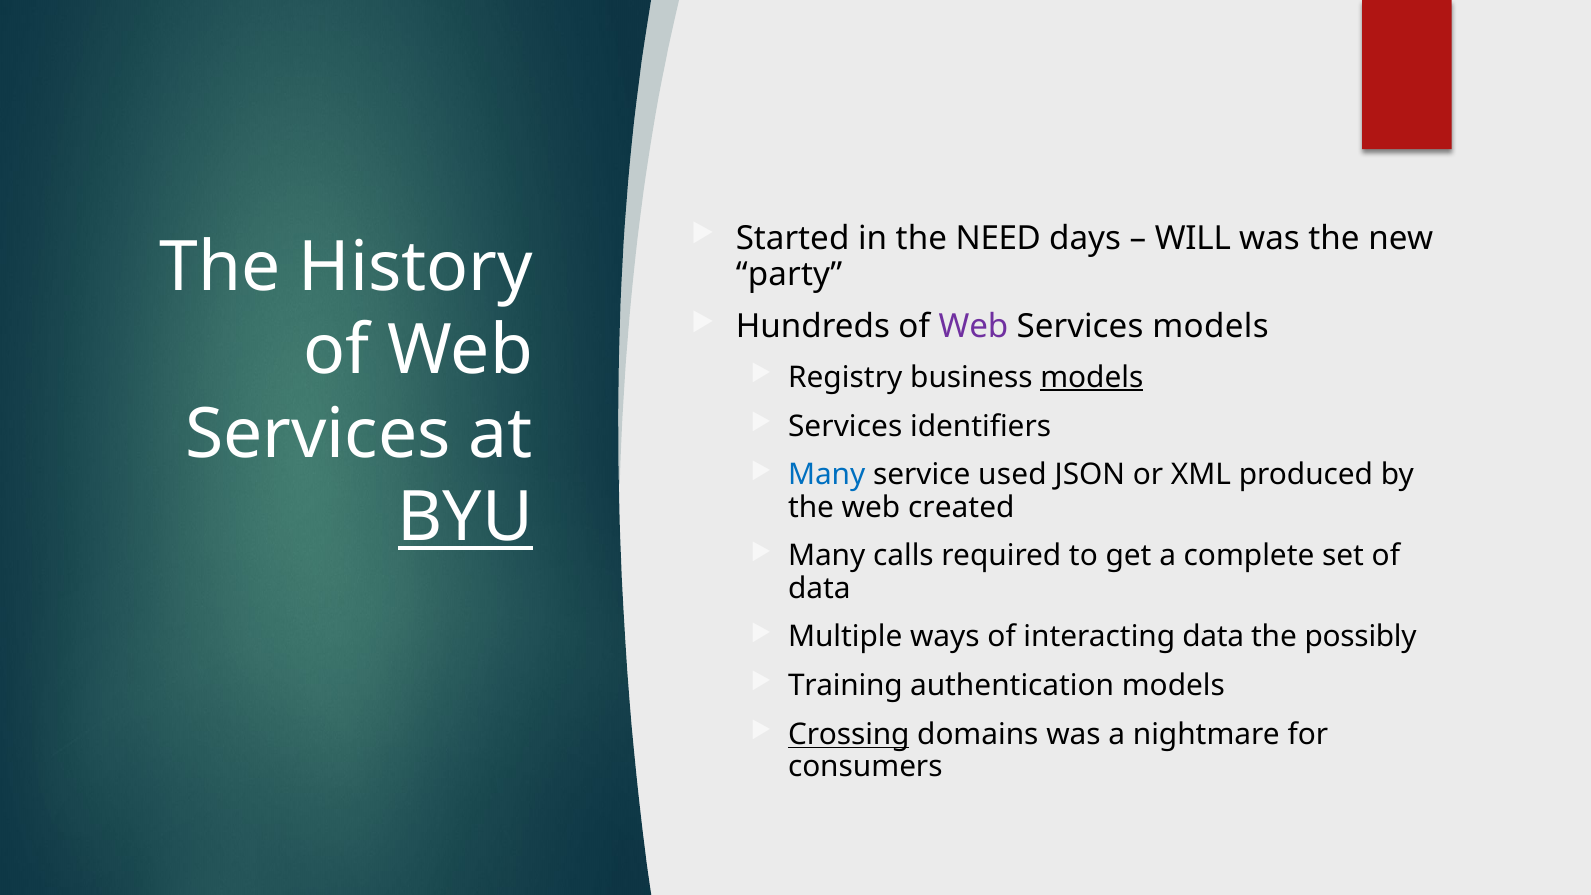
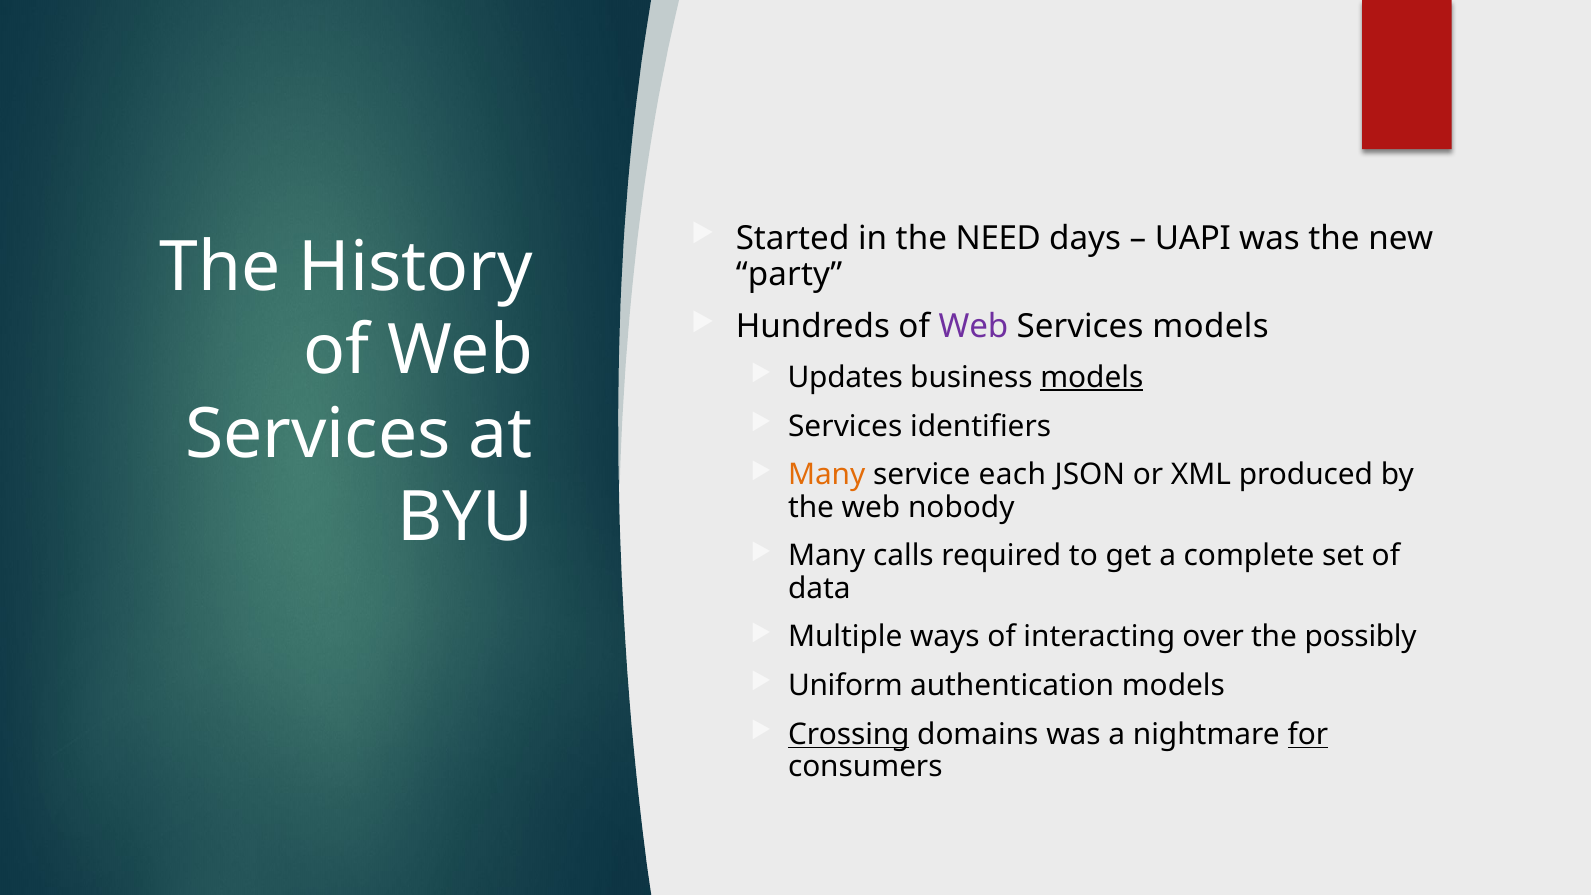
WILL: WILL -> UAPI (1193, 239)
Registry: Registry -> Updates (845, 377)
Many colour: blue -> orange (827, 475)
used: used -> each (1012, 475)
BYU underline: present -> none (465, 518)
created: created -> nobody (961, 507)
interacting data: data -> over (1213, 637)
Training: Training -> Uniform (845, 686)
for underline: none -> present (1308, 735)
